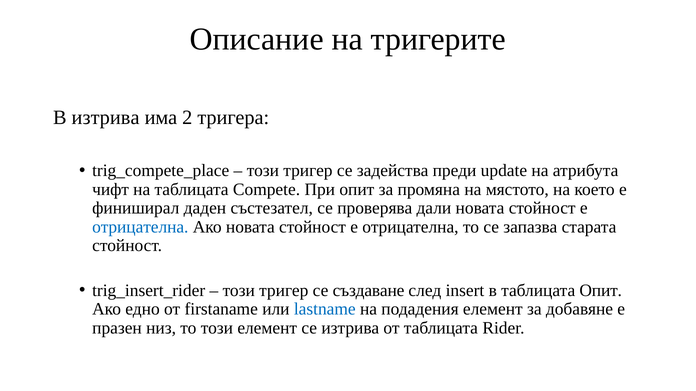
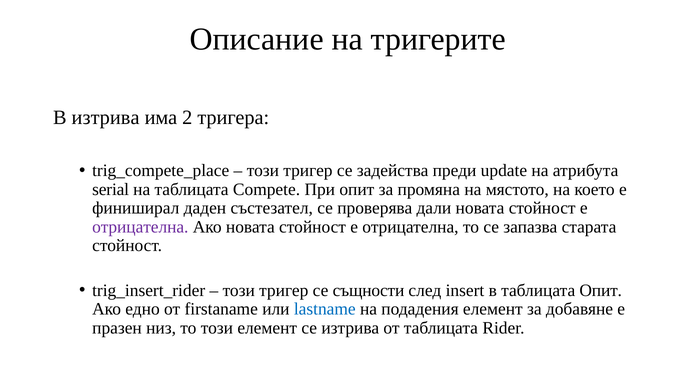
чифт: чифт -> serial (111, 190)
отрицателна colour: blue -> purple (140, 227)
създаване: създаване -> същности (368, 291)
